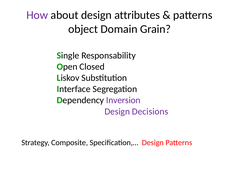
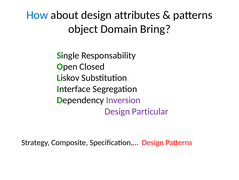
How colour: purple -> blue (37, 15)
Grain: Grain -> Bring (155, 29)
Decisions: Decisions -> Particular (150, 111)
